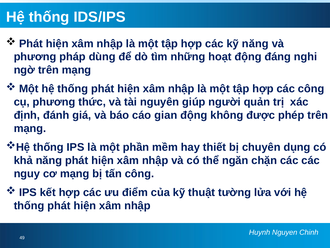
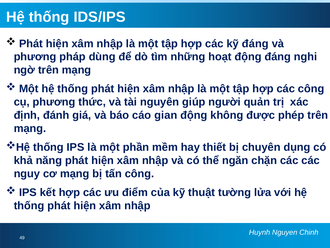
kỹ năng: năng -> đáng (255, 44)
